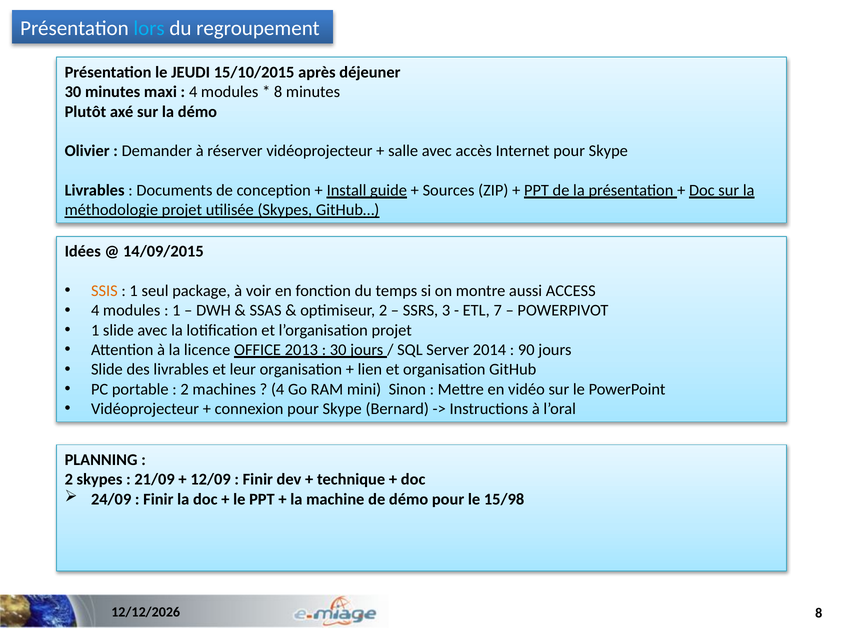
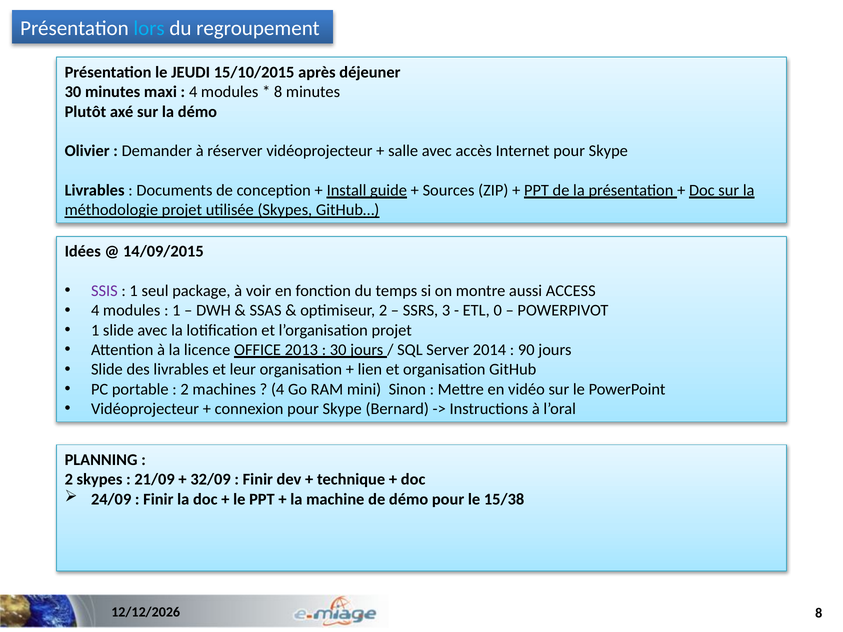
SSIS colour: orange -> purple (104, 291)
7: 7 -> 0 (498, 311)
12/09: 12/09 -> 32/09 (211, 480)
15/98: 15/98 -> 15/38 (504, 499)
